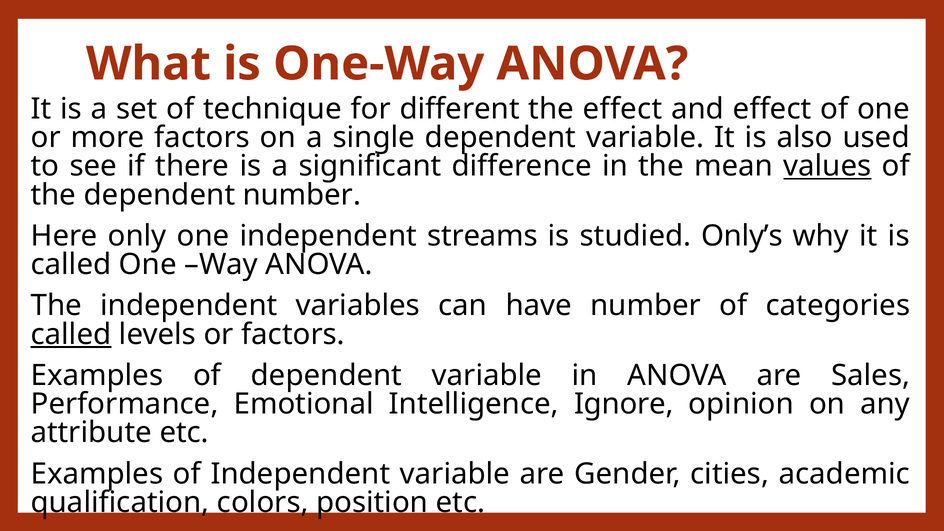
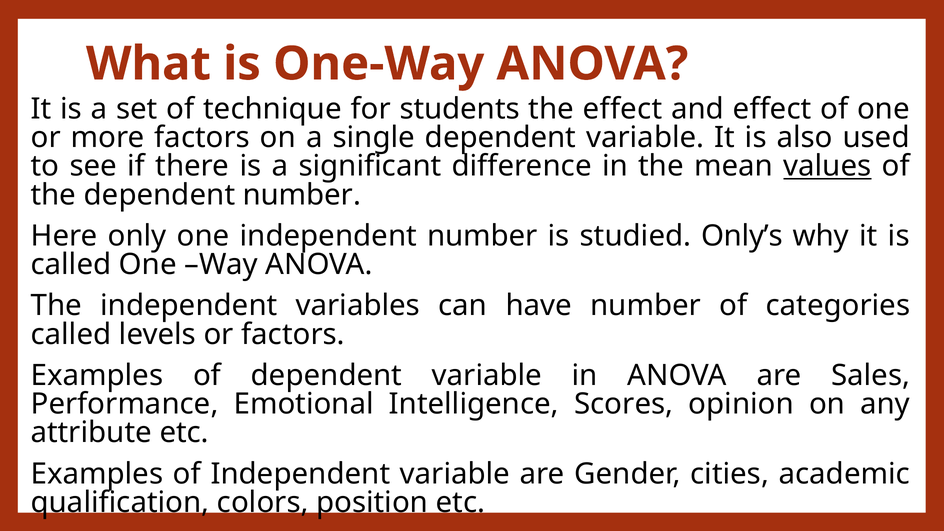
different: different -> students (460, 109)
independent streams: streams -> number (482, 236)
called underline: present -> none (71, 334)
Ignore: Ignore -> Scores (624, 404)
